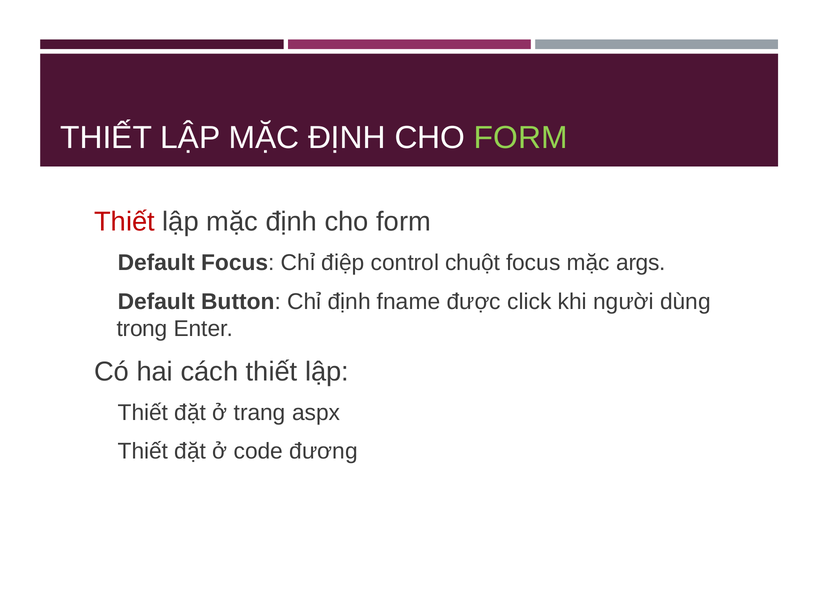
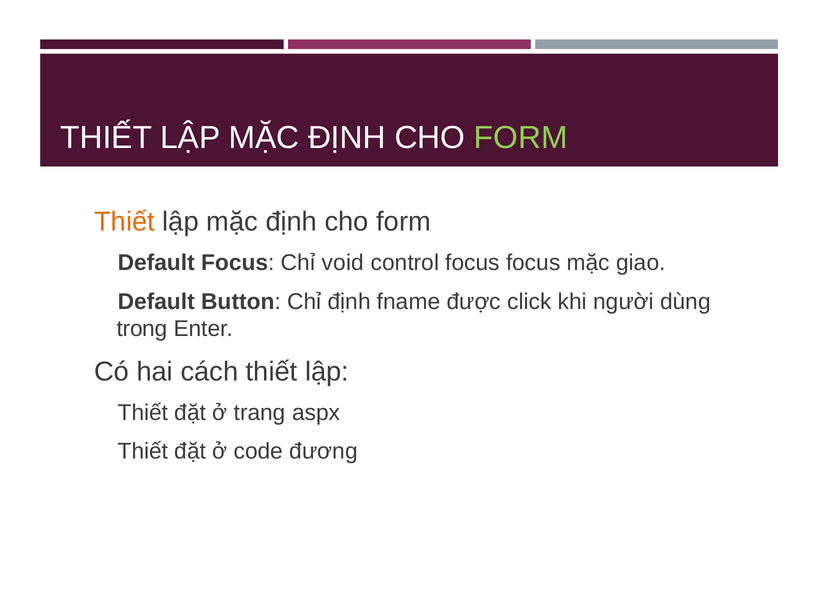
Thiết colour: red -> orange (125, 222)
điệp: điệp -> void (343, 263)
control chuột: chuột -> focus (473, 263)
args: args -> giao (641, 263)
